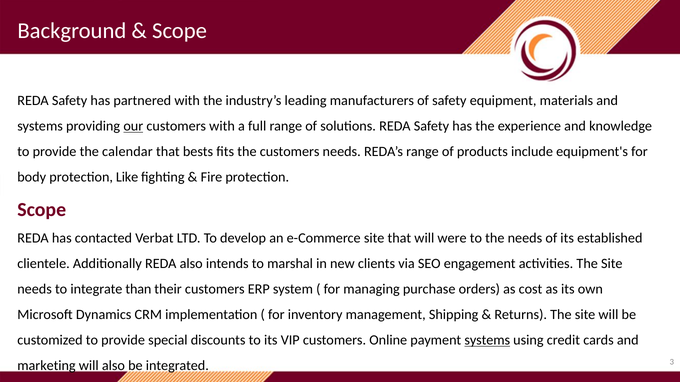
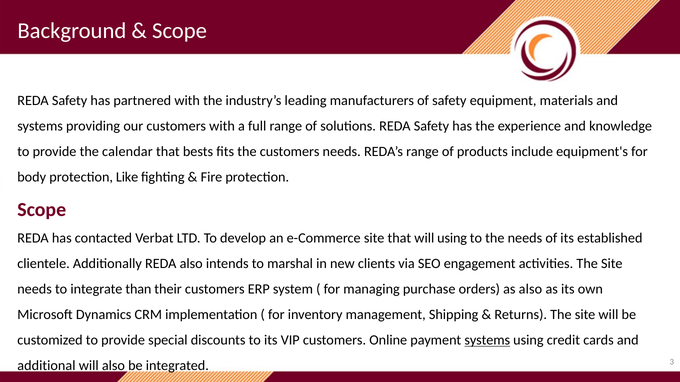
our underline: present -> none (133, 126)
will were: were -> using (452, 239)
as cost: cost -> also (530, 290)
marketing: marketing -> additional (46, 366)
